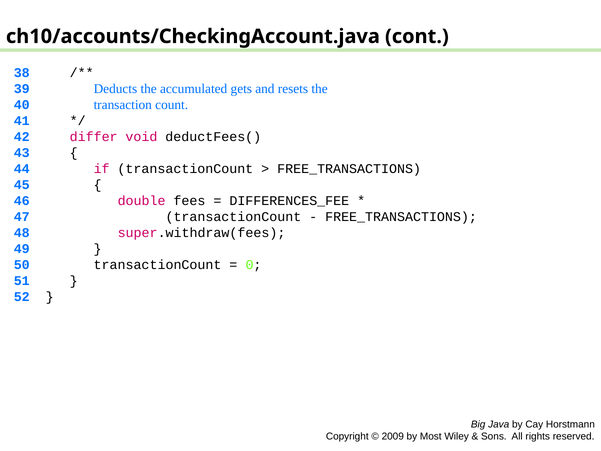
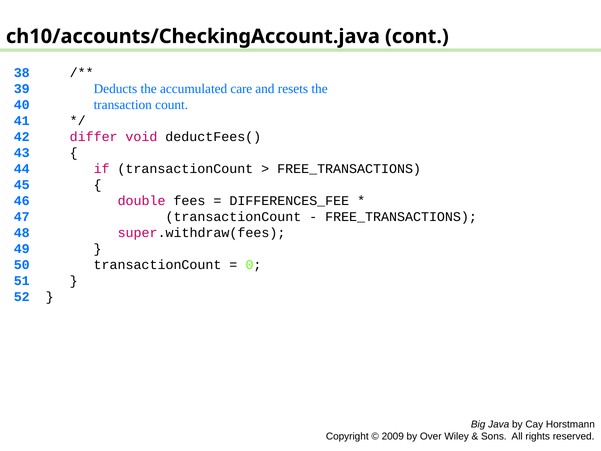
gets: gets -> care (241, 89)
Most: Most -> Over (431, 436)
